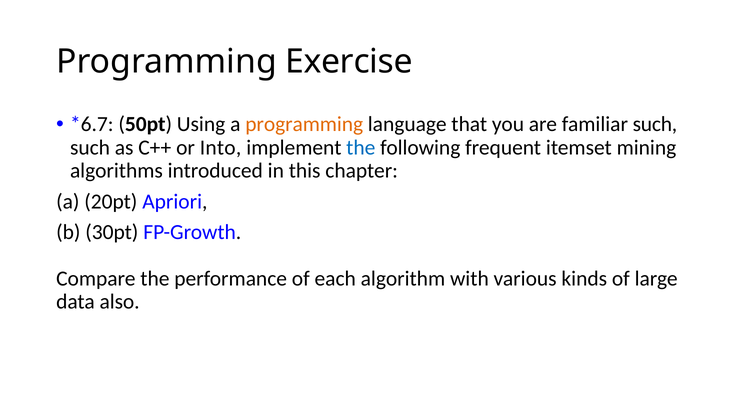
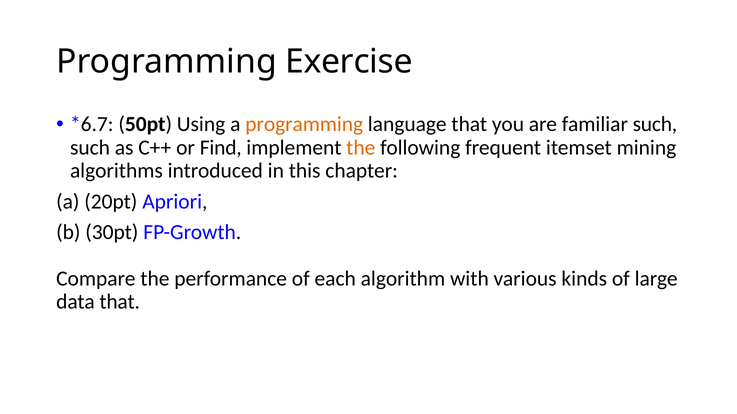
Into: Into -> Find (221, 148)
the colour: blue -> orange (361, 148)
data also: also -> that (120, 302)
